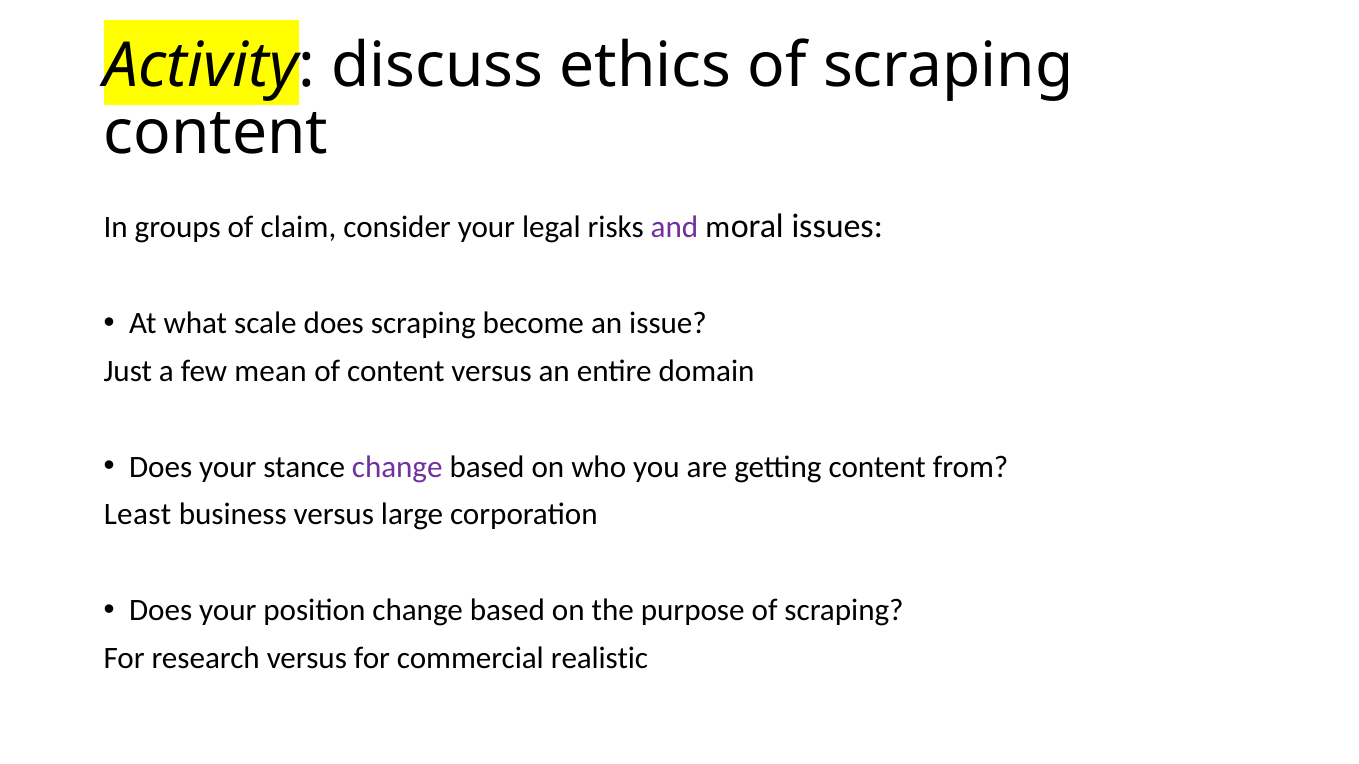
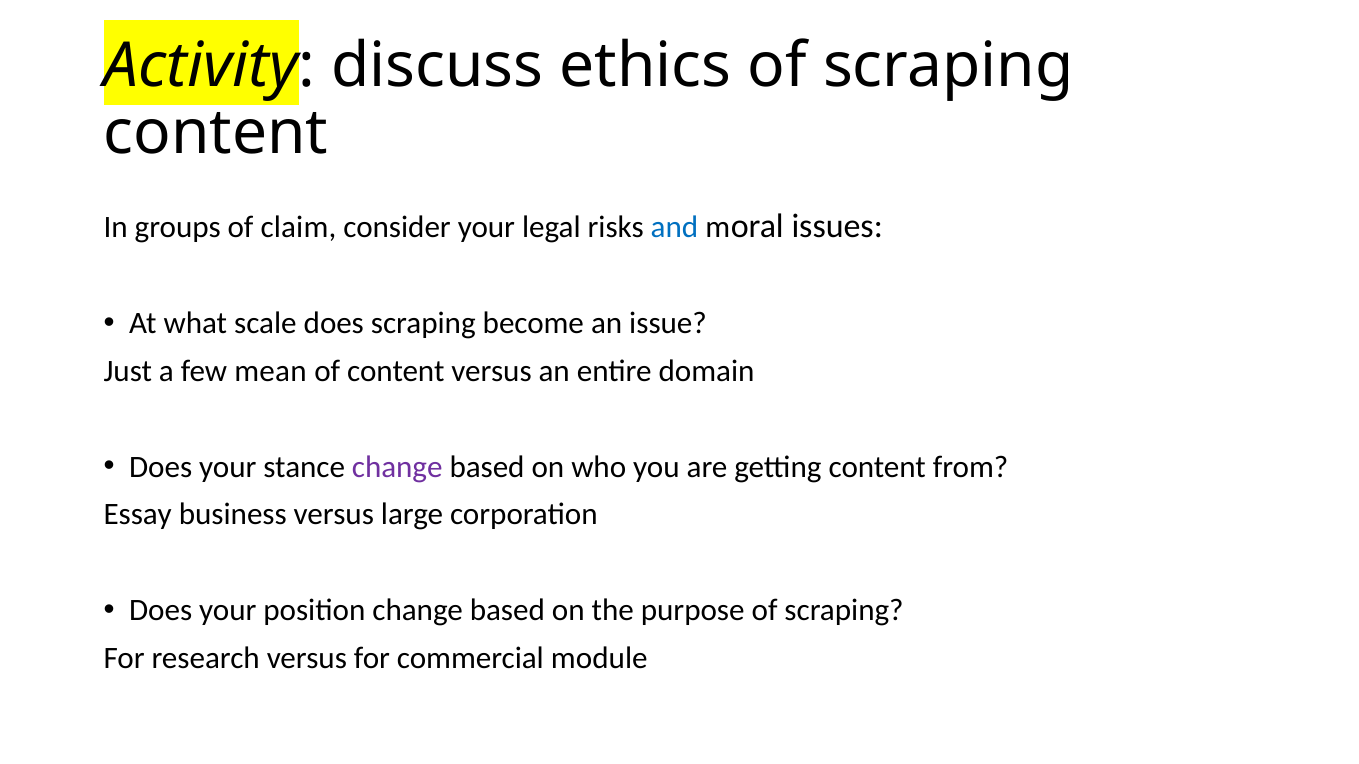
and colour: purple -> blue (674, 228)
Least: Least -> Essay (138, 515)
realistic: realistic -> module (599, 658)
